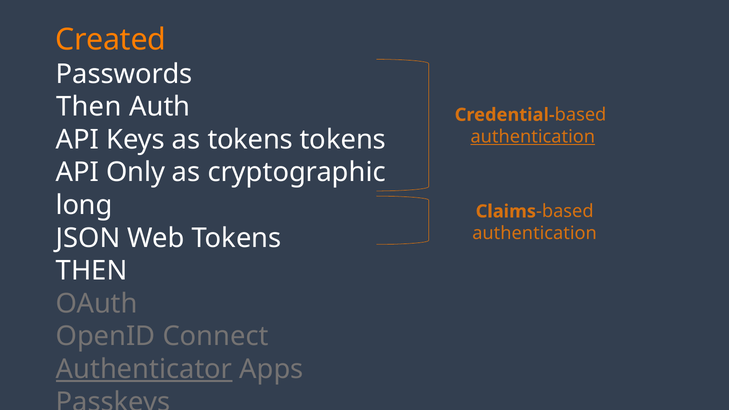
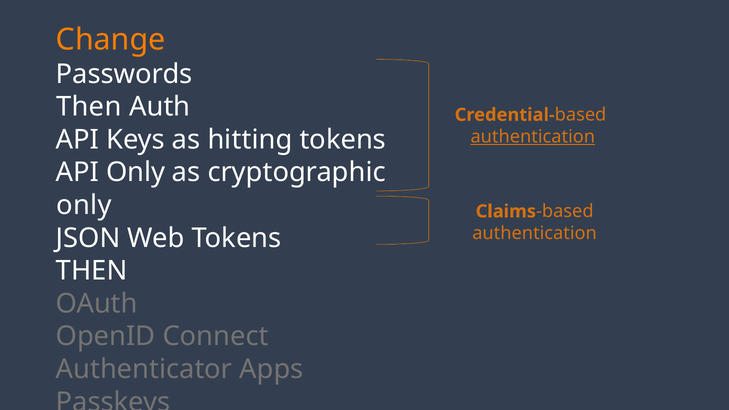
Created: Created -> Change (111, 40)
as tokens: tokens -> hitting (250, 140)
long: long -> only (84, 205)
Authenticator underline: present -> none (144, 369)
